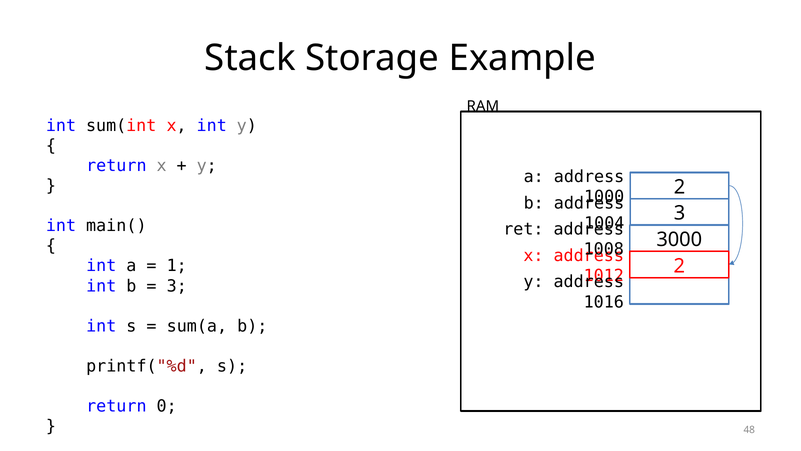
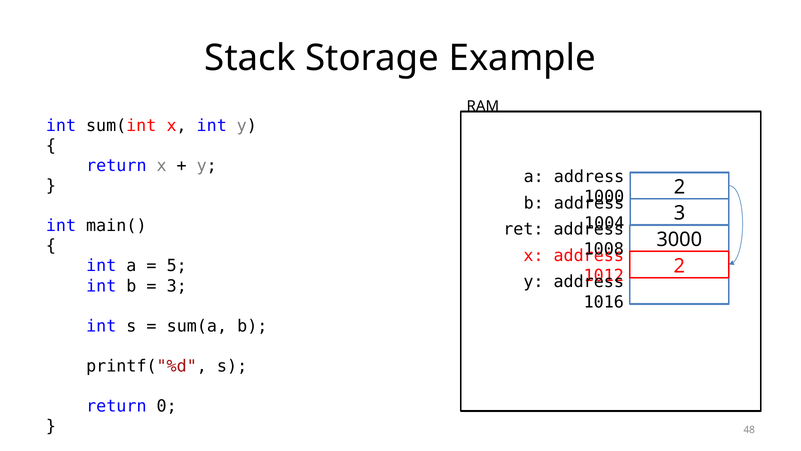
1: 1 -> 5 (177, 266)
